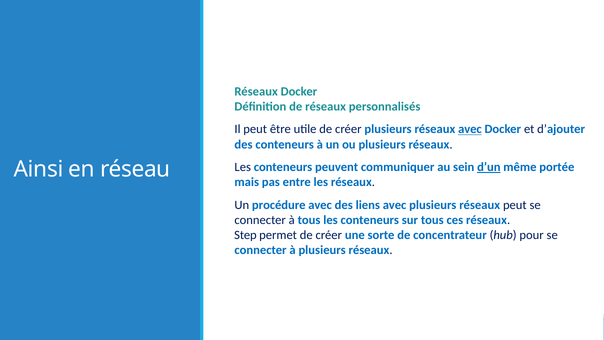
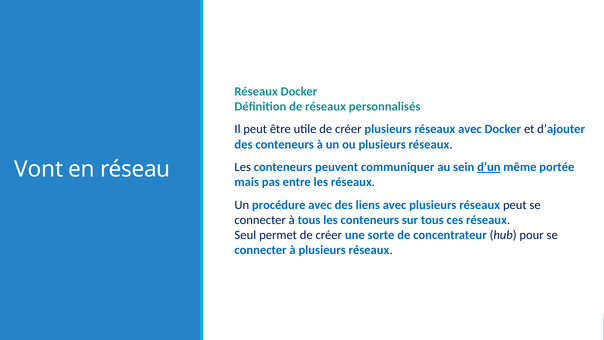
avec underline: present -> none (470, 129)
Ainsi: Ainsi -> Vont (39, 169)
Step: Step -> Seul (245, 235)
